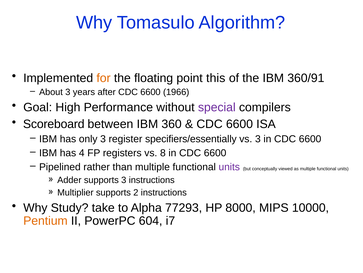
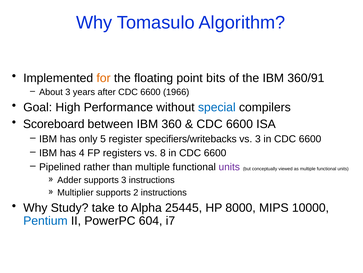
this: this -> bits (216, 78)
special colour: purple -> blue (217, 107)
only 3: 3 -> 5 (103, 139)
specifiers/essentially: specifiers/essentially -> specifiers/writebacks (191, 139)
77293: 77293 -> 25445 (184, 207)
Pentium colour: orange -> blue (45, 220)
